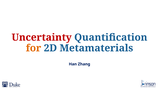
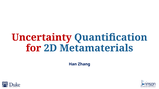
for colour: orange -> red (34, 48)
